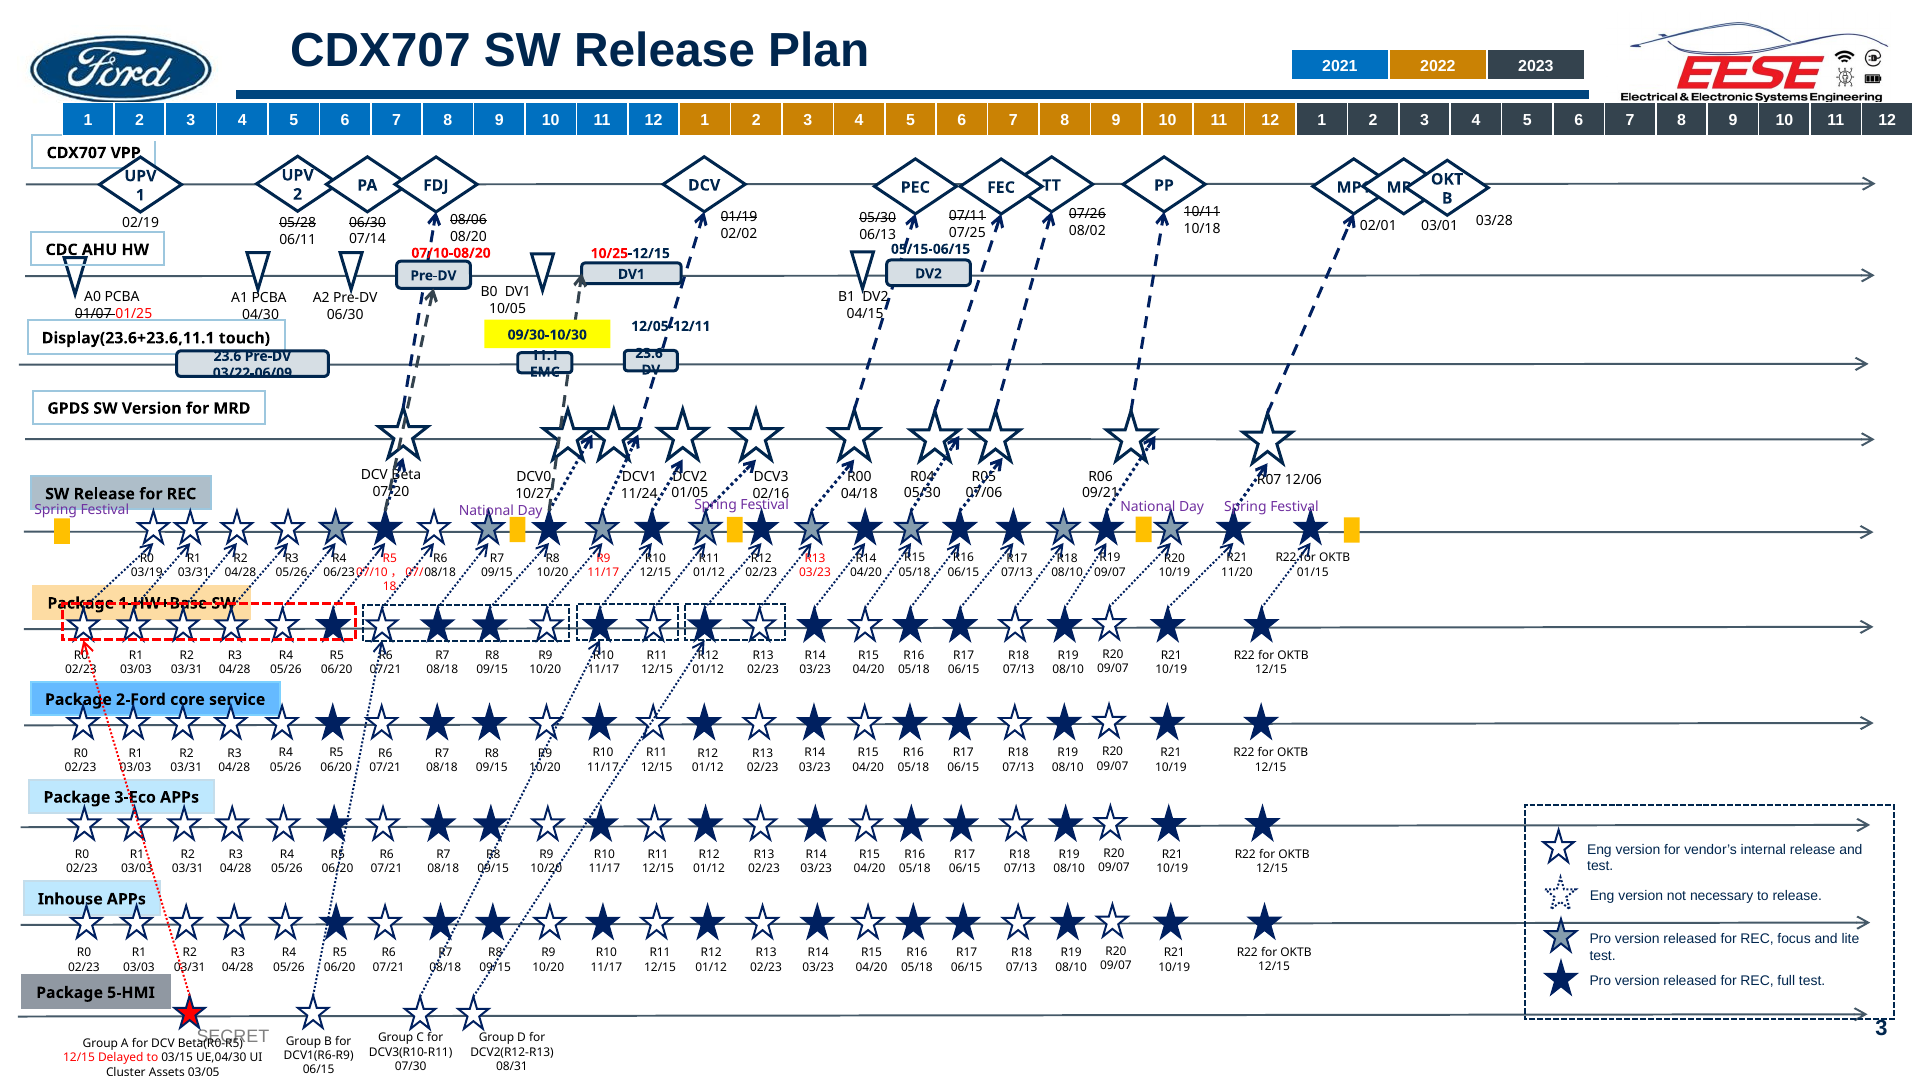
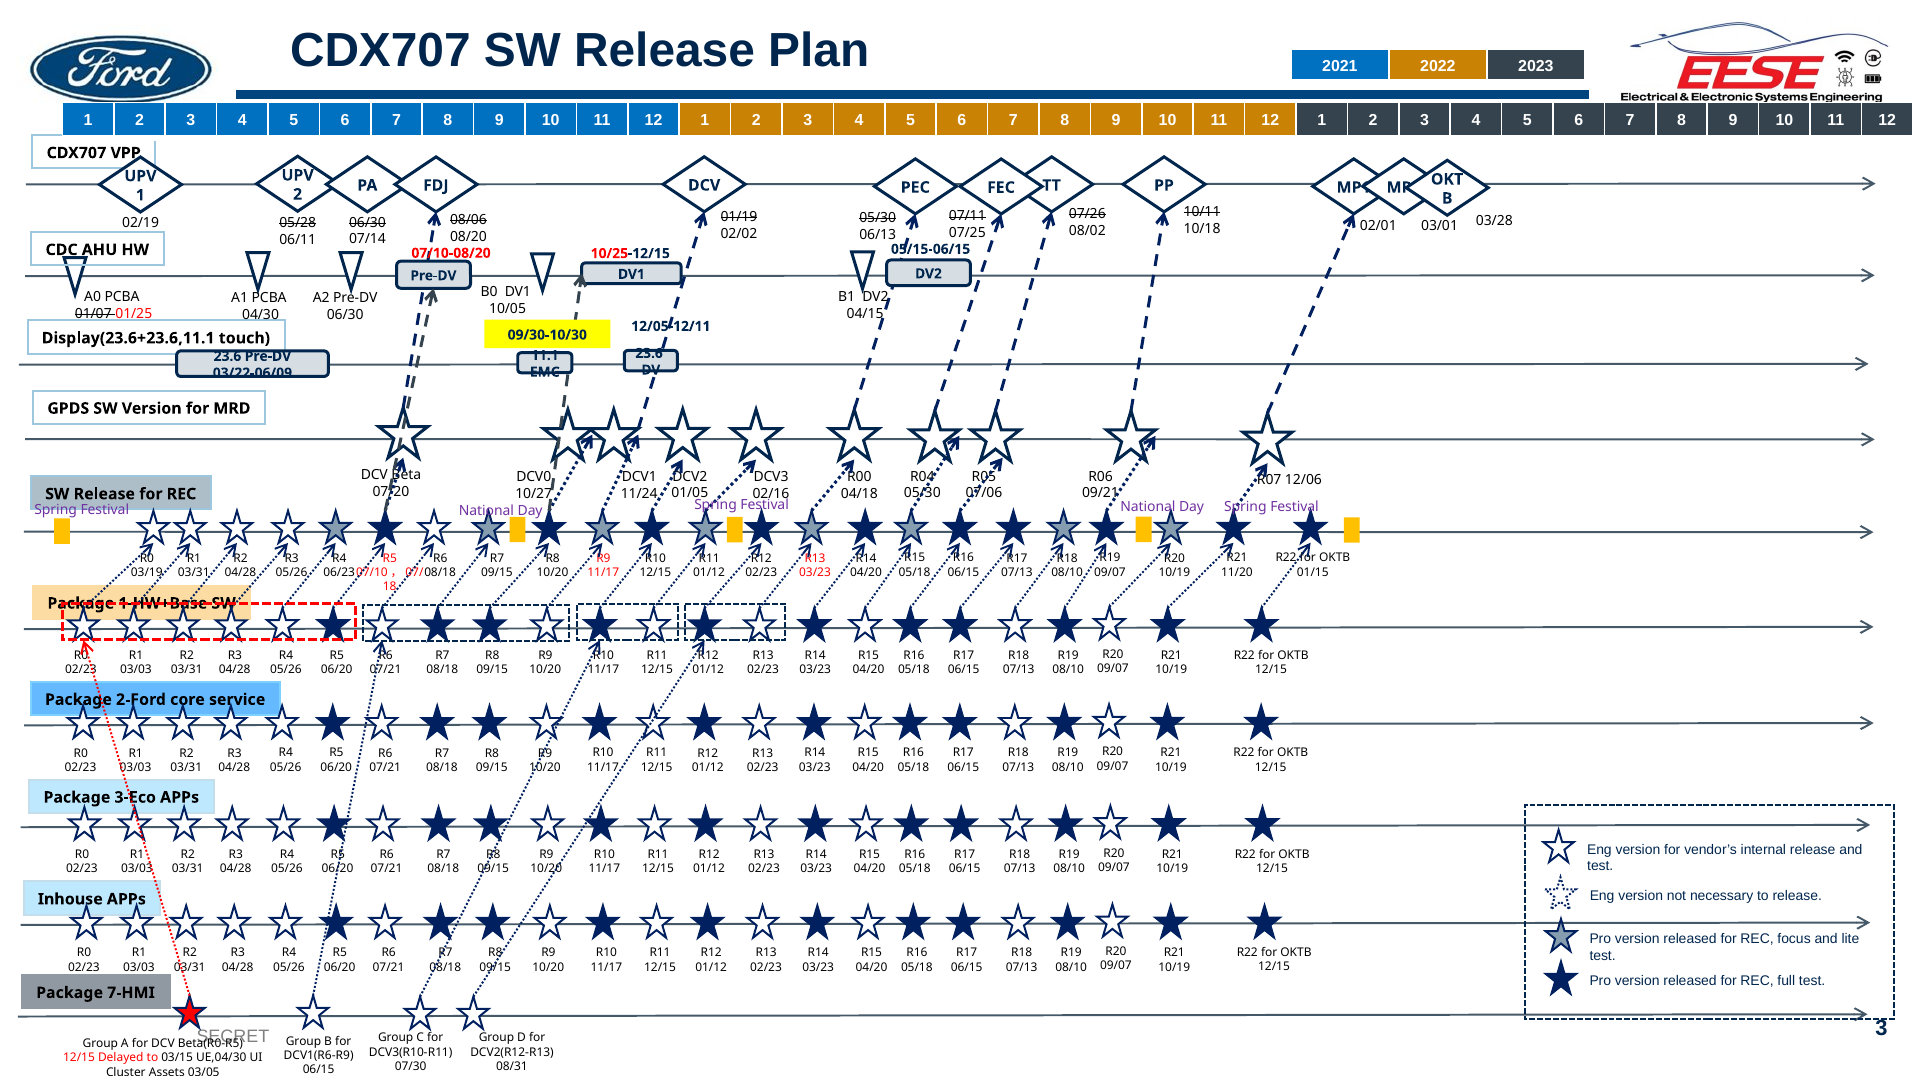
5-HMI: 5-HMI -> 7-HMI (131, 993)
